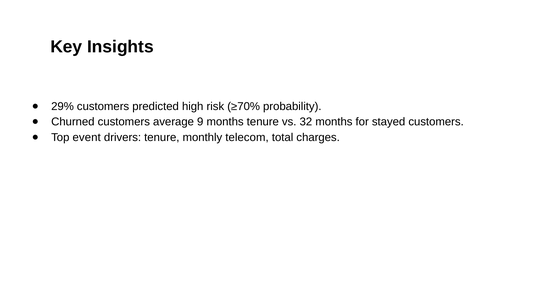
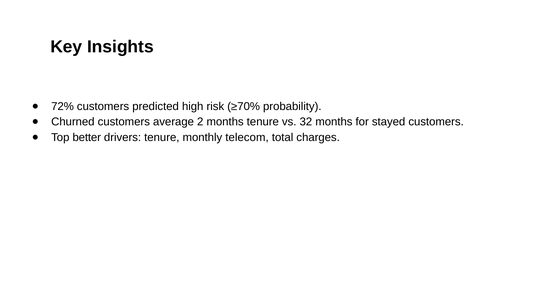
29%: 29% -> 72% (63, 106)
9: 9 -> 2 (200, 122)
event: event -> better (87, 138)
